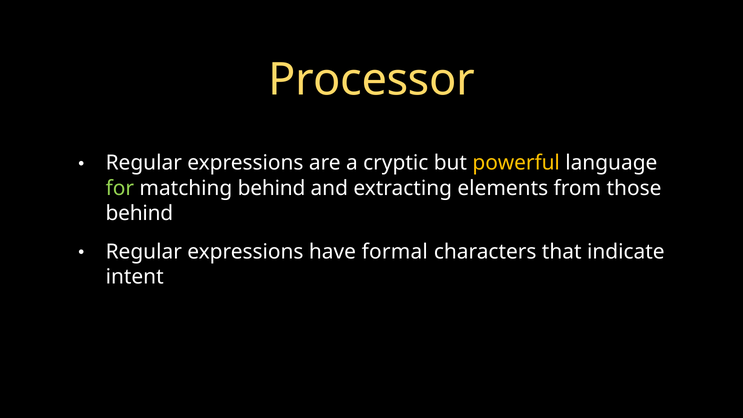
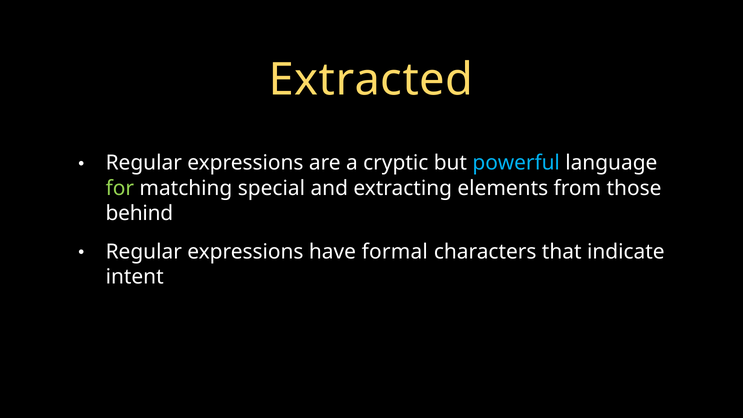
Processor: Processor -> Extracted (371, 80)
powerful colour: yellow -> light blue (516, 163)
matching behind: behind -> special (271, 188)
